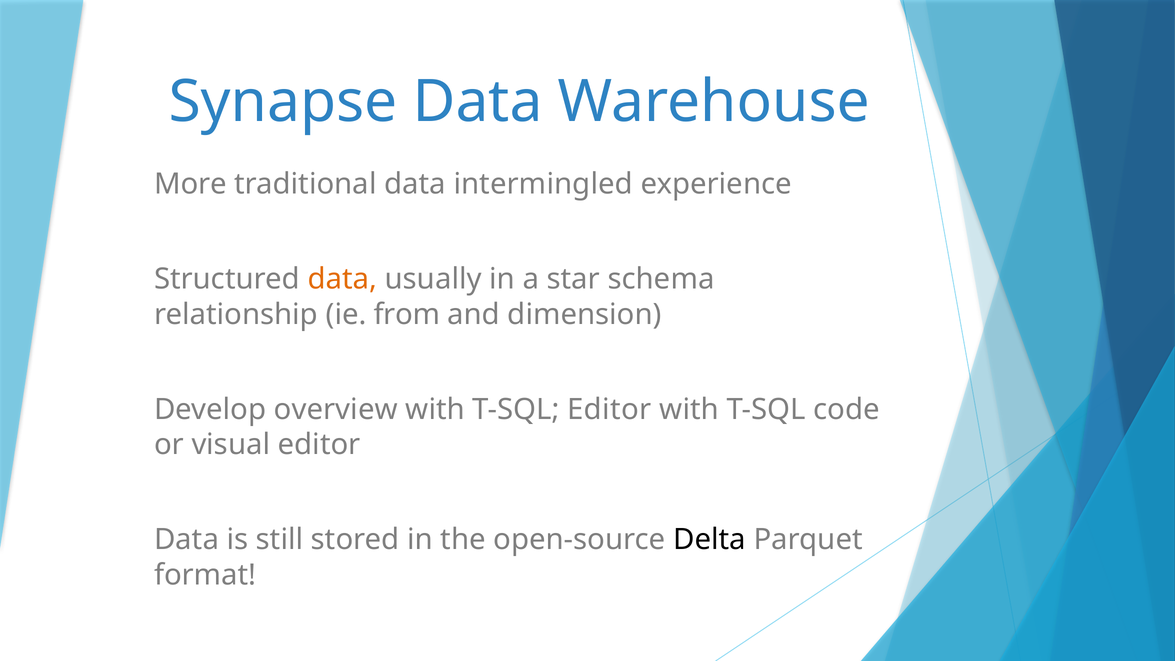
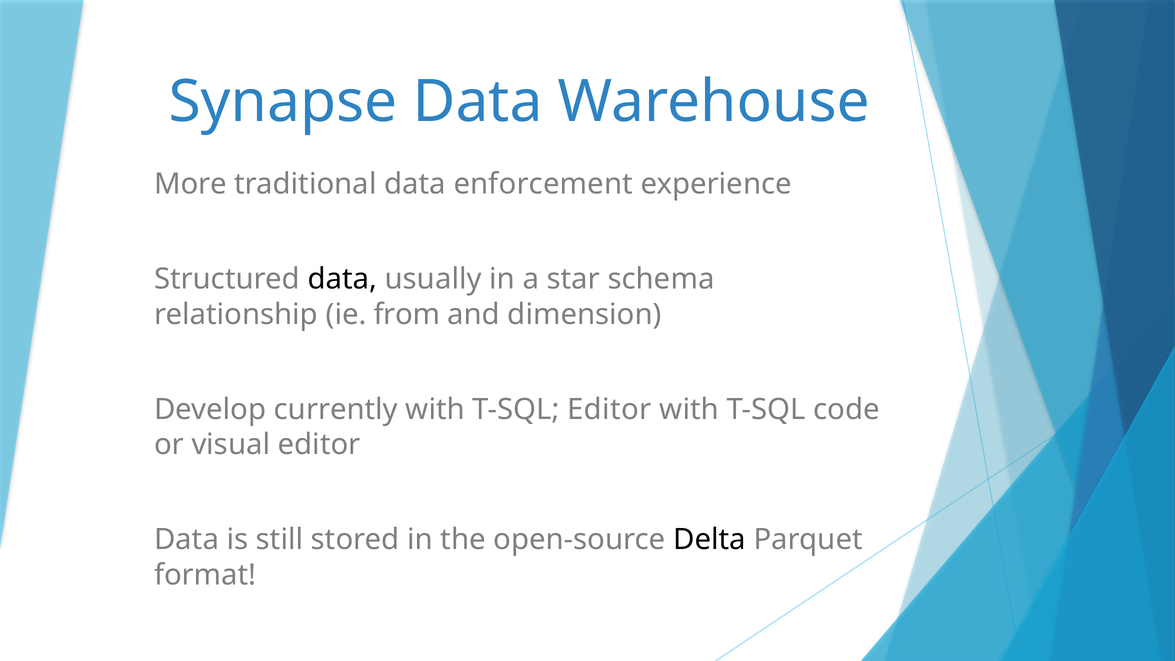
intermingled: intermingled -> enforcement (543, 184)
data colour: orange -> black (342, 279)
overview: overview -> currently (336, 409)
